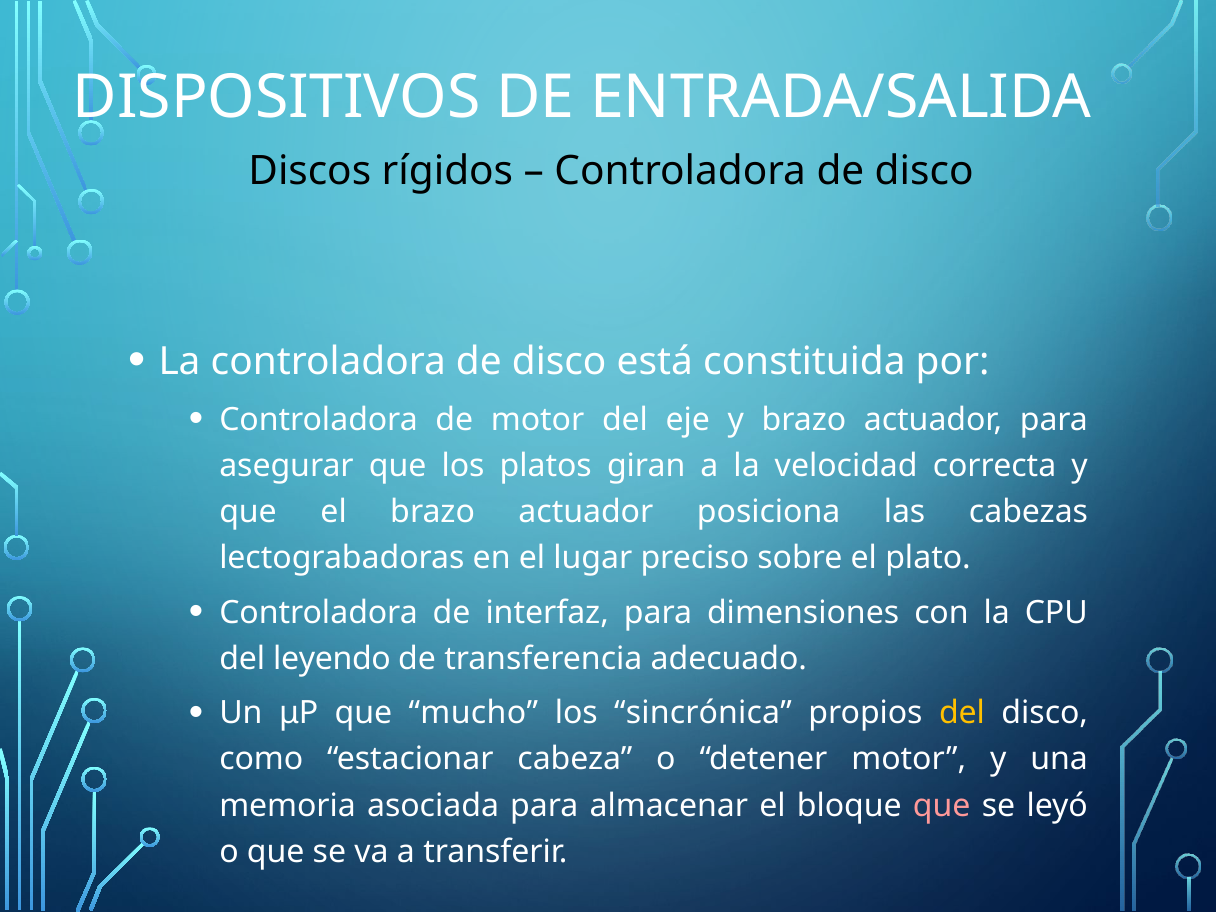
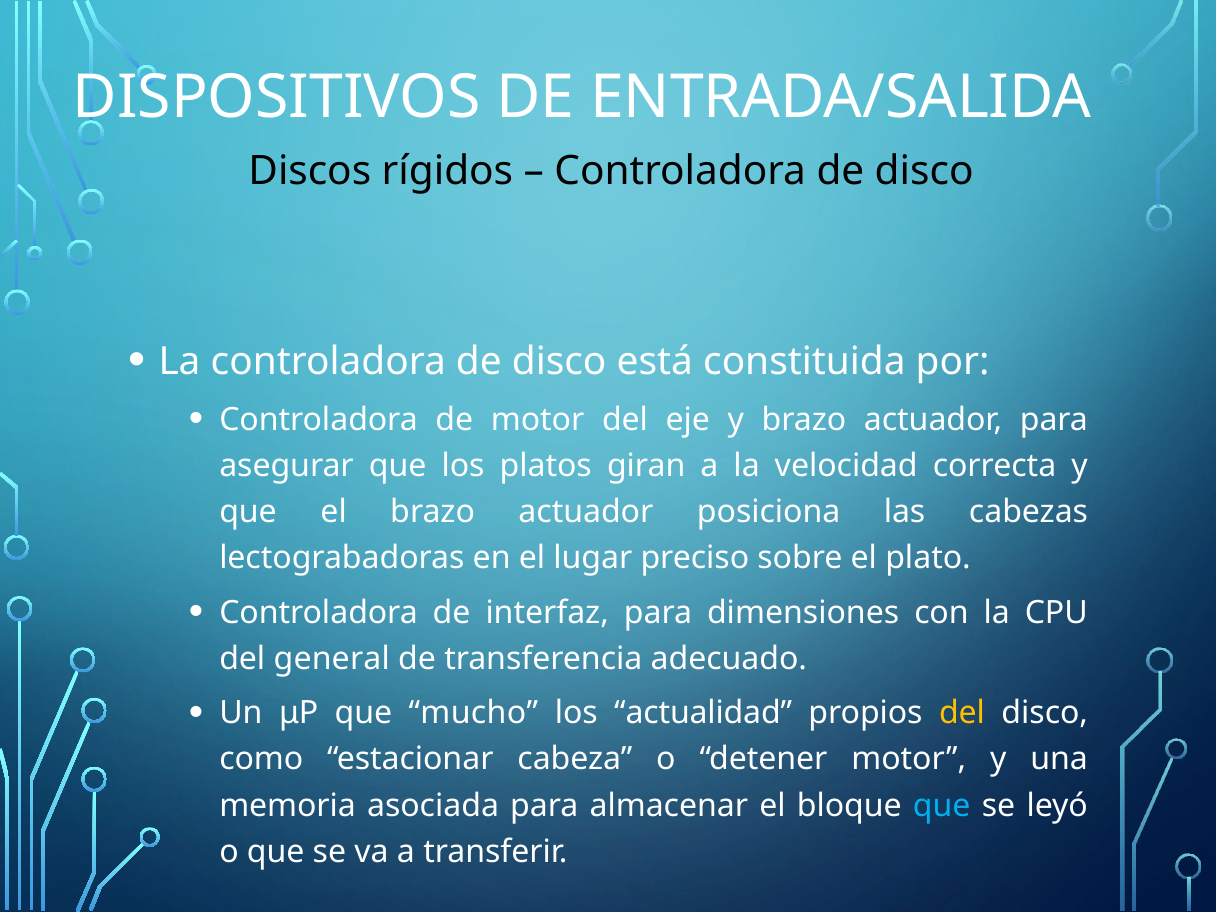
leyendo: leyendo -> general (332, 659)
sincrónica: sincrónica -> actualidad (703, 713)
que colour: pink -> light blue (942, 806)
